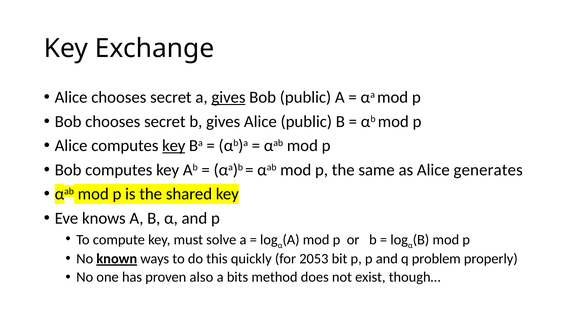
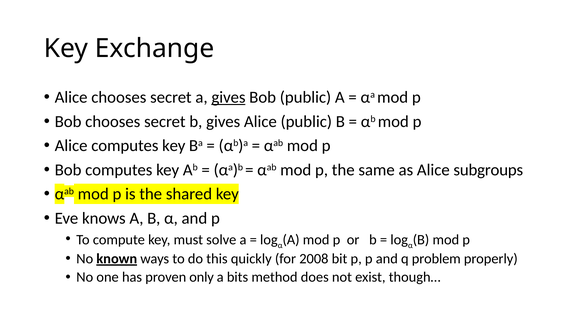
key underline: present -> none (174, 146)
generates: generates -> subgroups (488, 170)
2053: 2053 -> 2008 (314, 259)
also: also -> only (202, 277)
